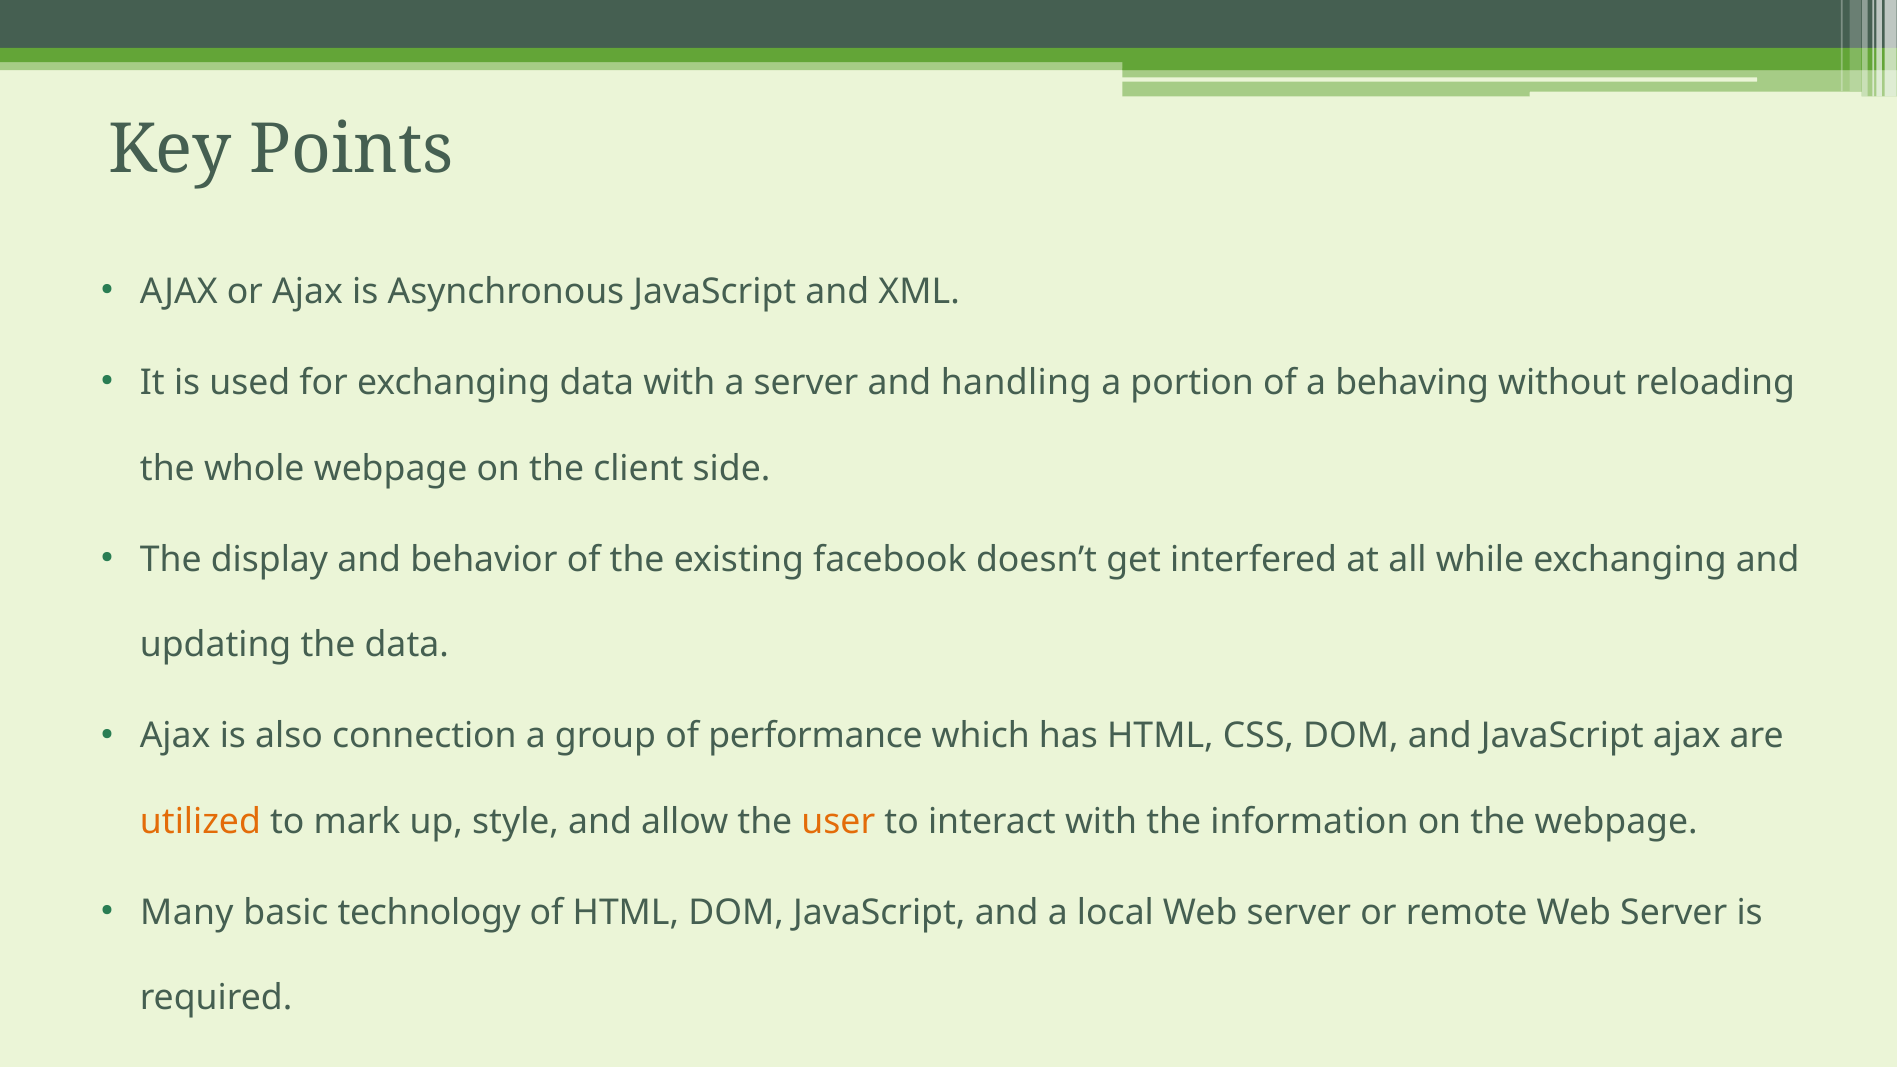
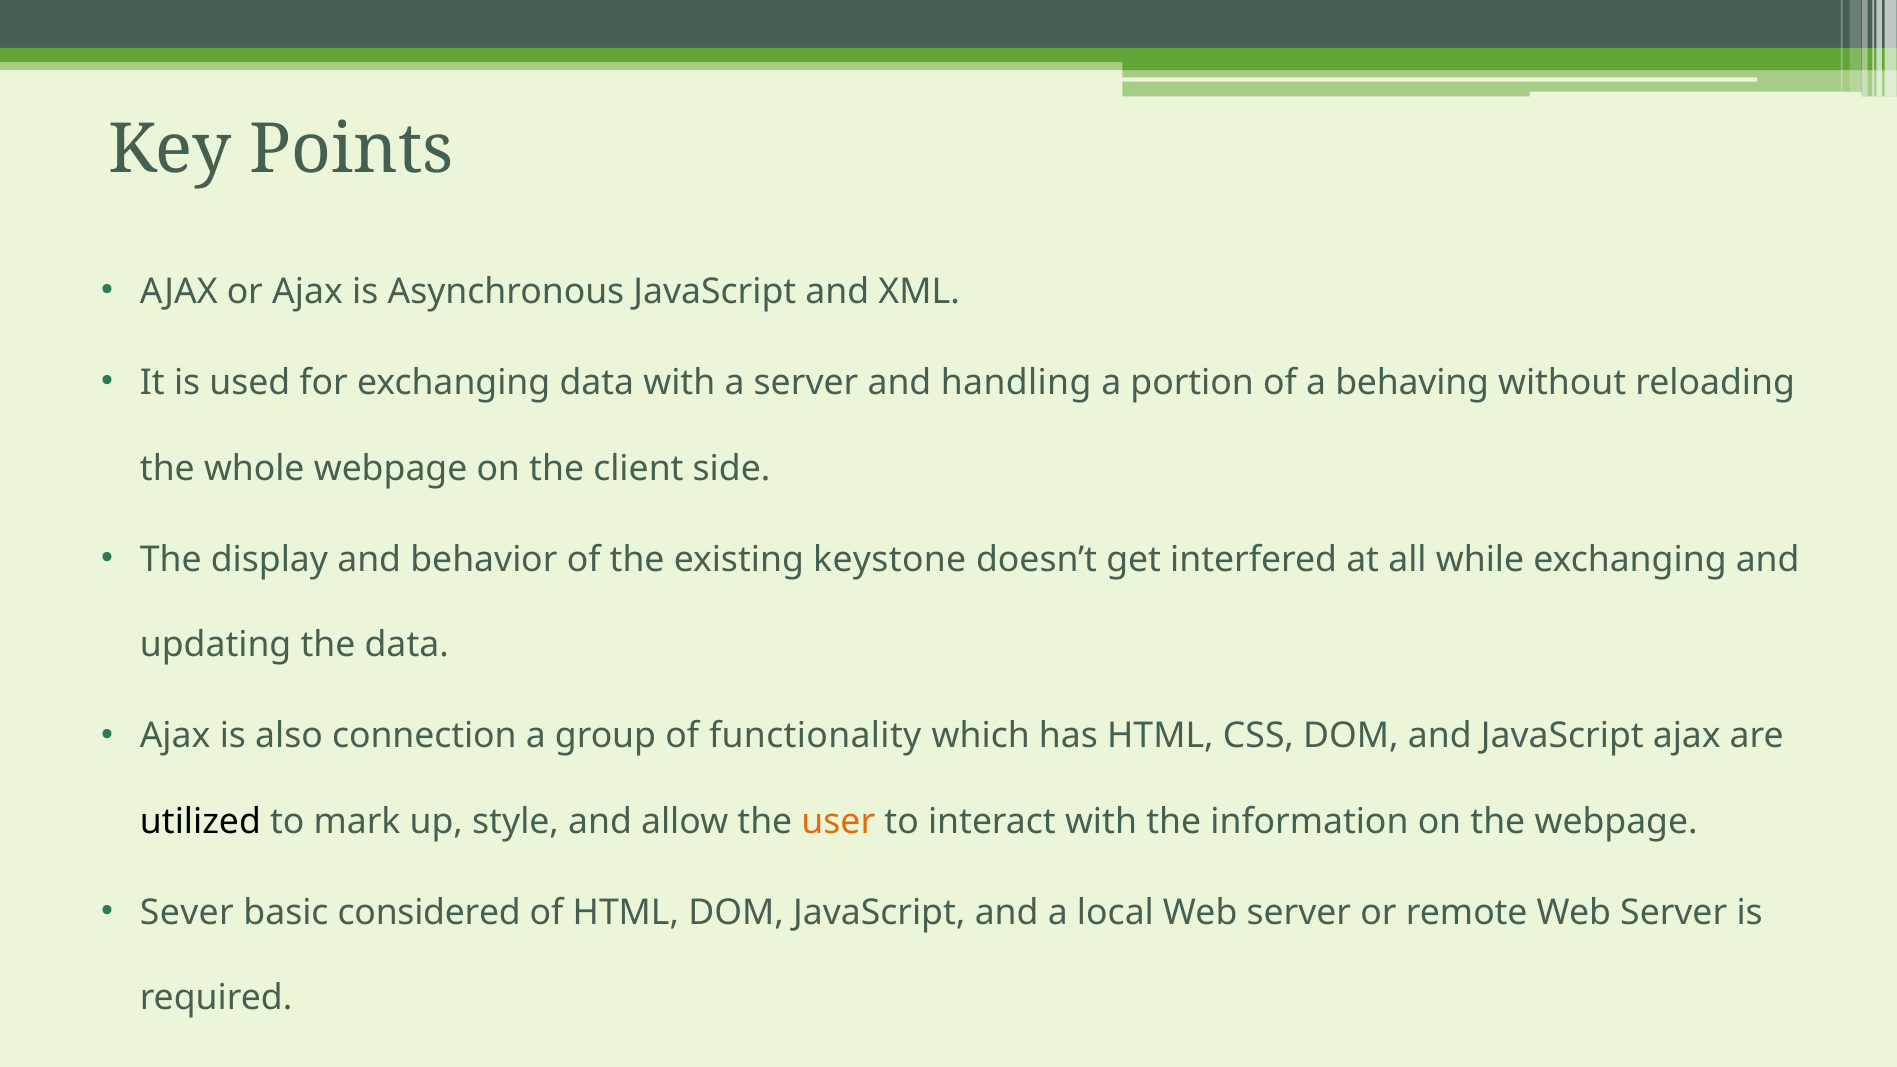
facebook: facebook -> keystone (890, 560)
performance: performance -> functionality (815, 736)
utilized colour: orange -> black (200, 822)
Many: Many -> Sever (187, 913)
technology: technology -> considered (429, 913)
